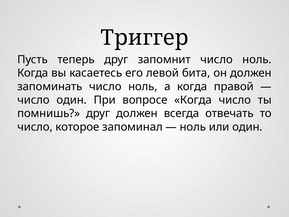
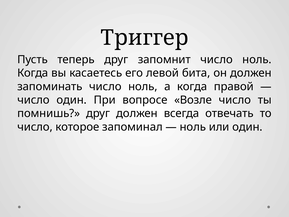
вопросе Когда: Когда -> Возле (193, 100)
